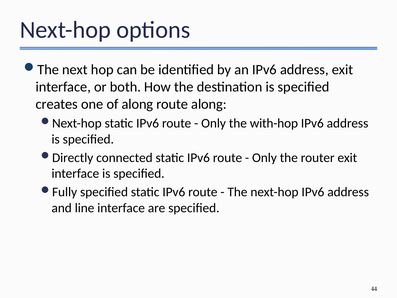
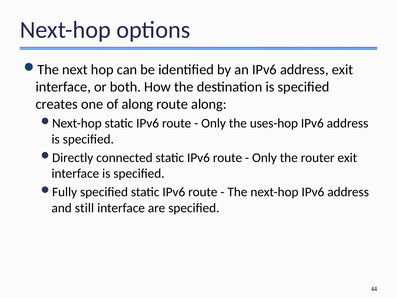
with-hop: with-hop -> uses-hop (274, 123)
line: line -> still (84, 208)
